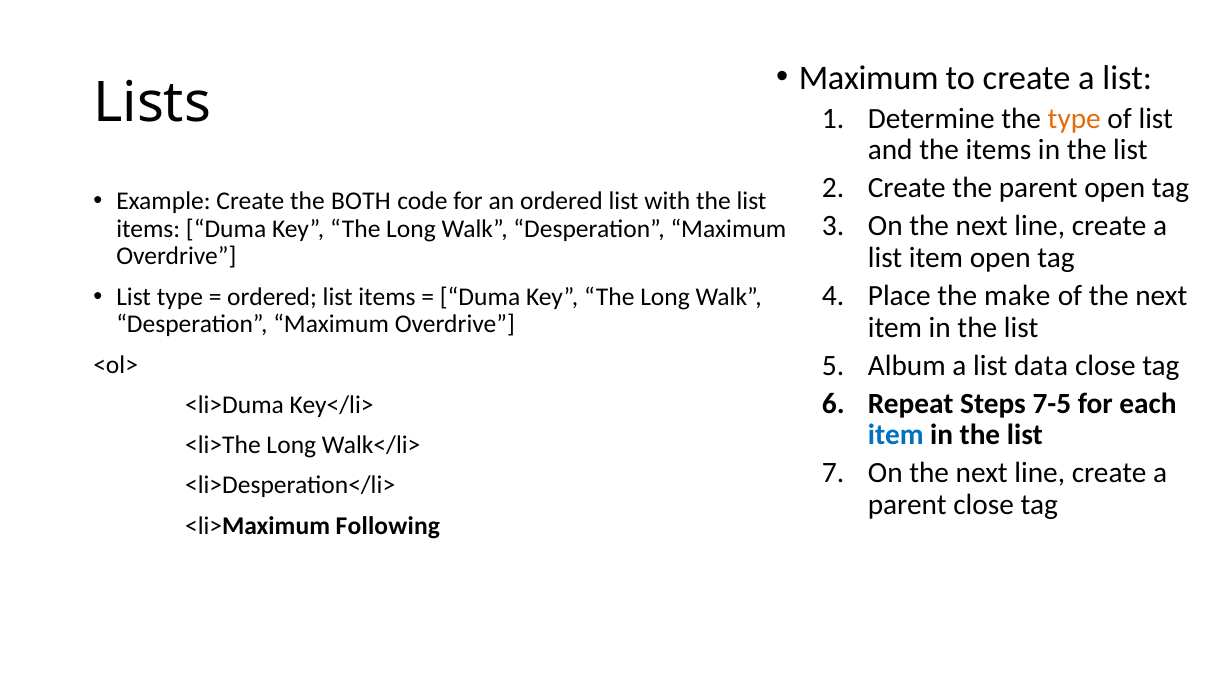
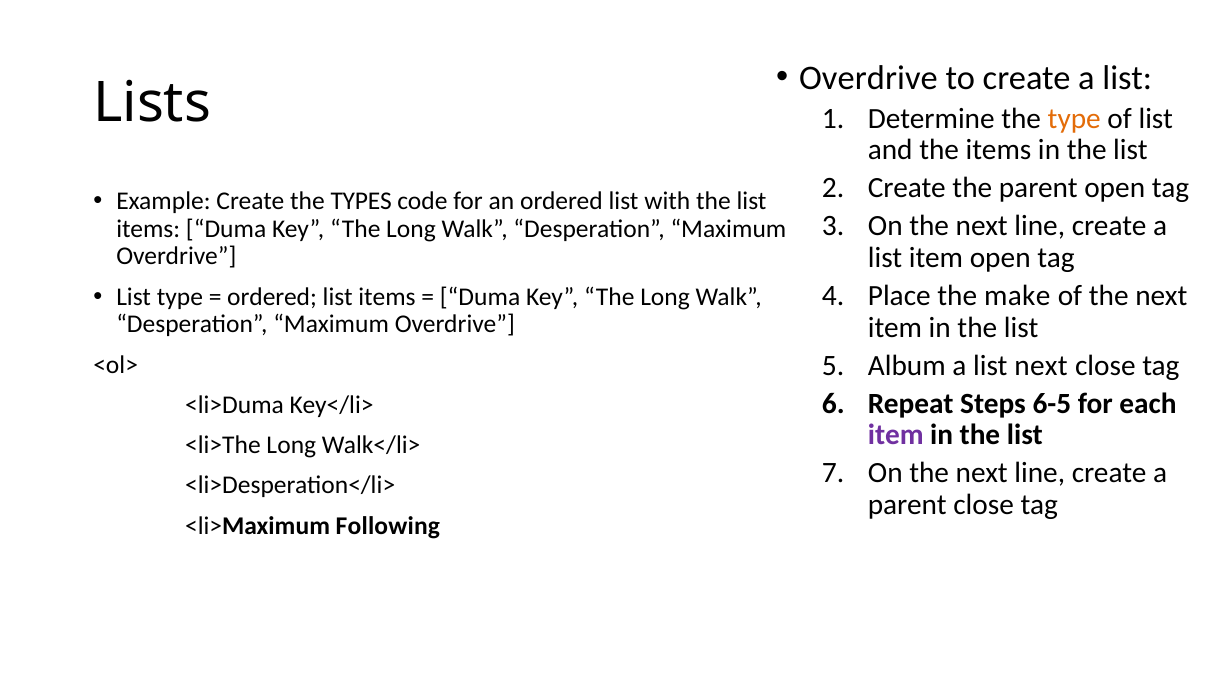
Maximum: Maximum -> Overdrive (868, 78)
BOTH: BOTH -> TYPES (361, 202)
list data: data -> next (1041, 366)
7-5: 7-5 -> 6-5 (1052, 404)
item colour: blue -> purple (896, 435)
